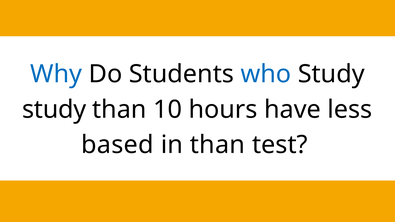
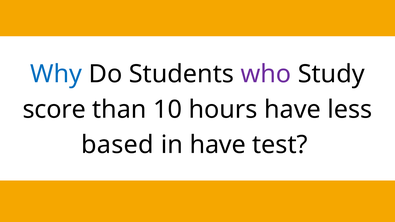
who colour: blue -> purple (266, 74)
study: study -> score (54, 110)
in than: than -> have (218, 145)
